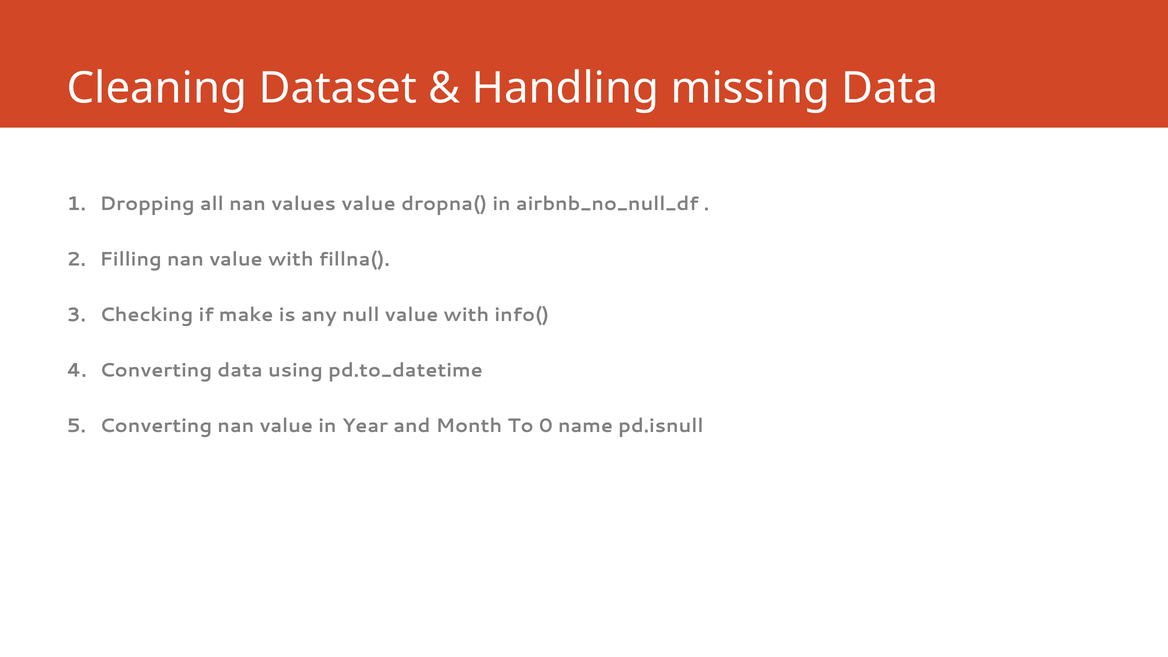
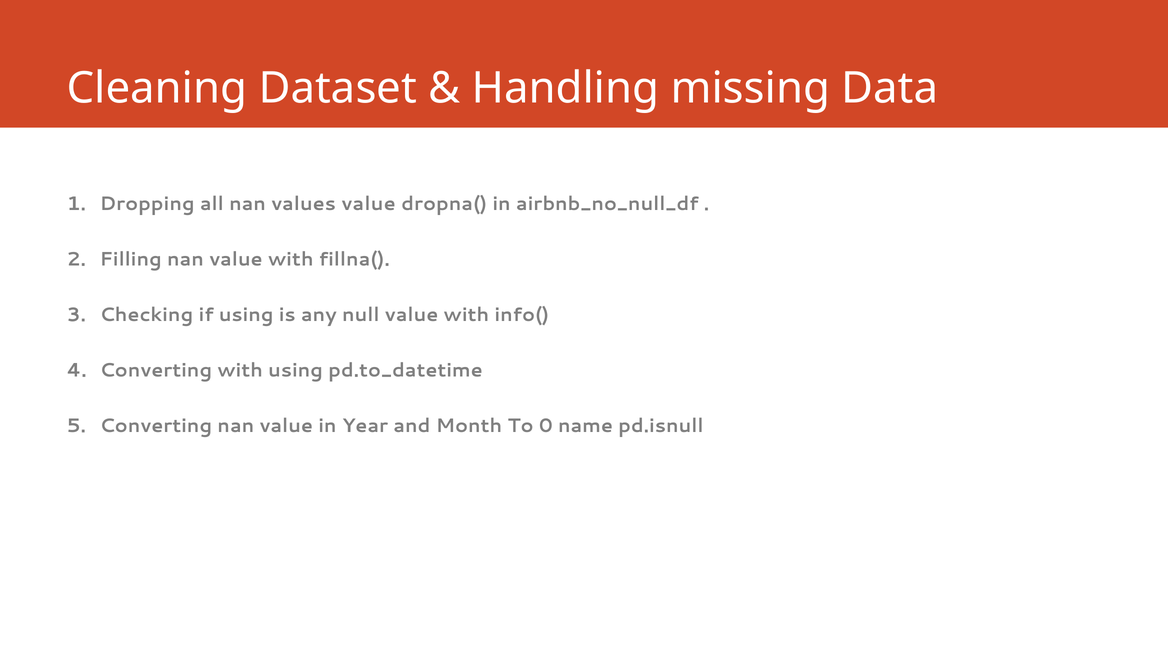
if make: make -> using (246, 315)
Converting data: data -> with (240, 370)
